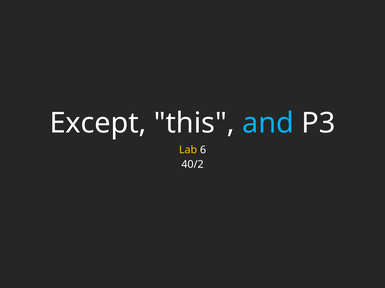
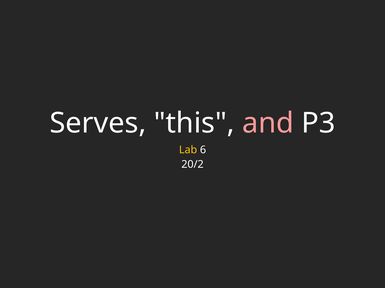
Except: Except -> Serves (98, 124)
and colour: light blue -> pink (268, 124)
40/2: 40/2 -> 20/2 (193, 165)
